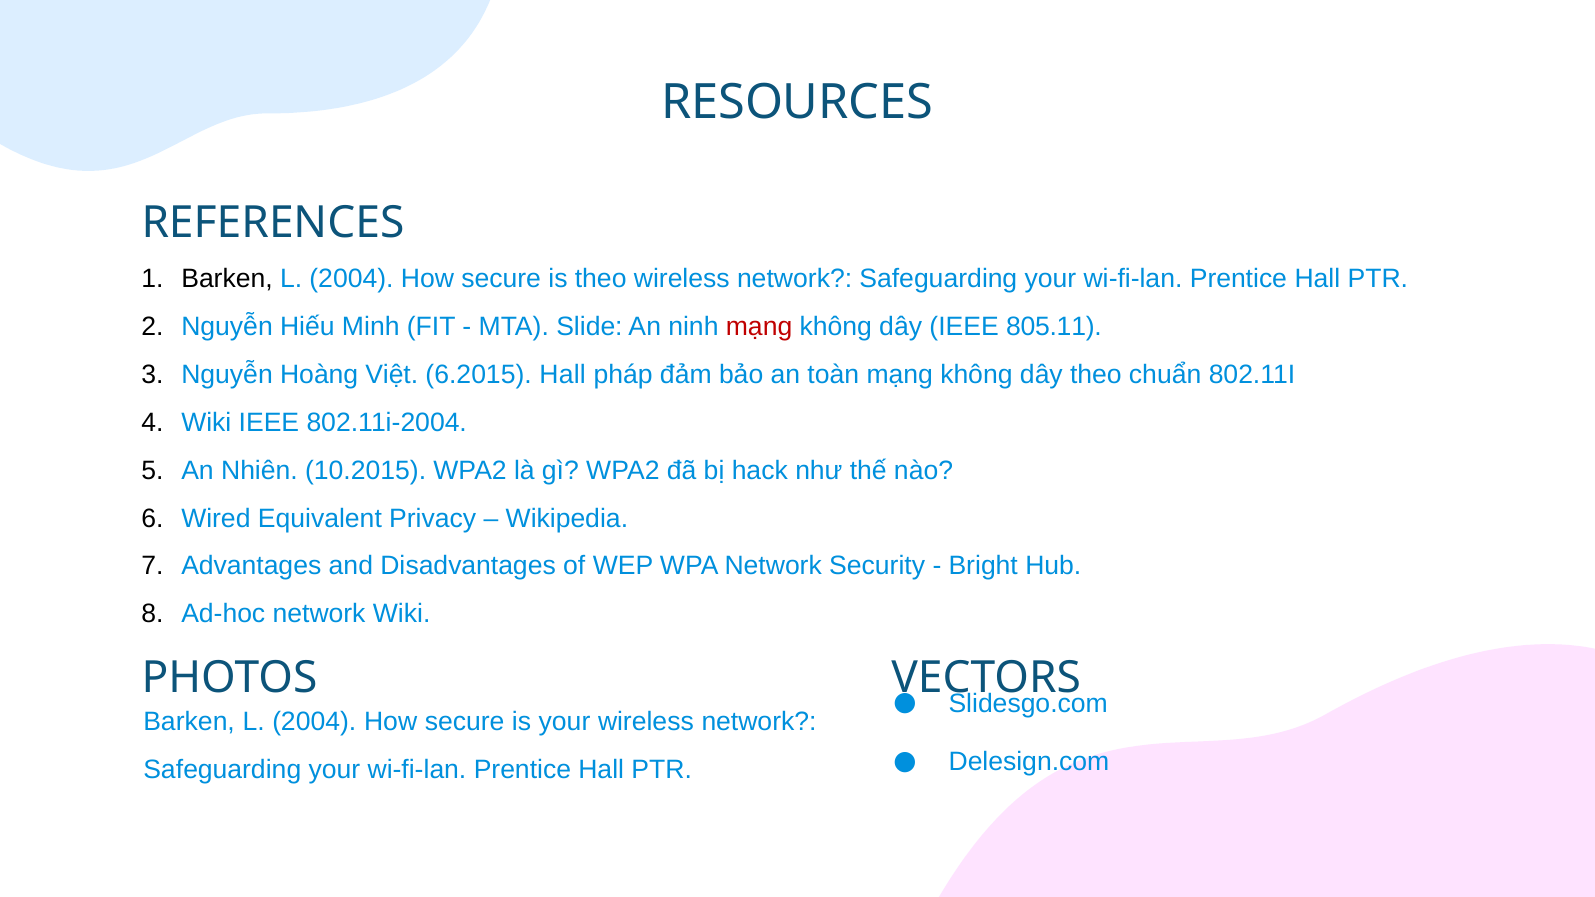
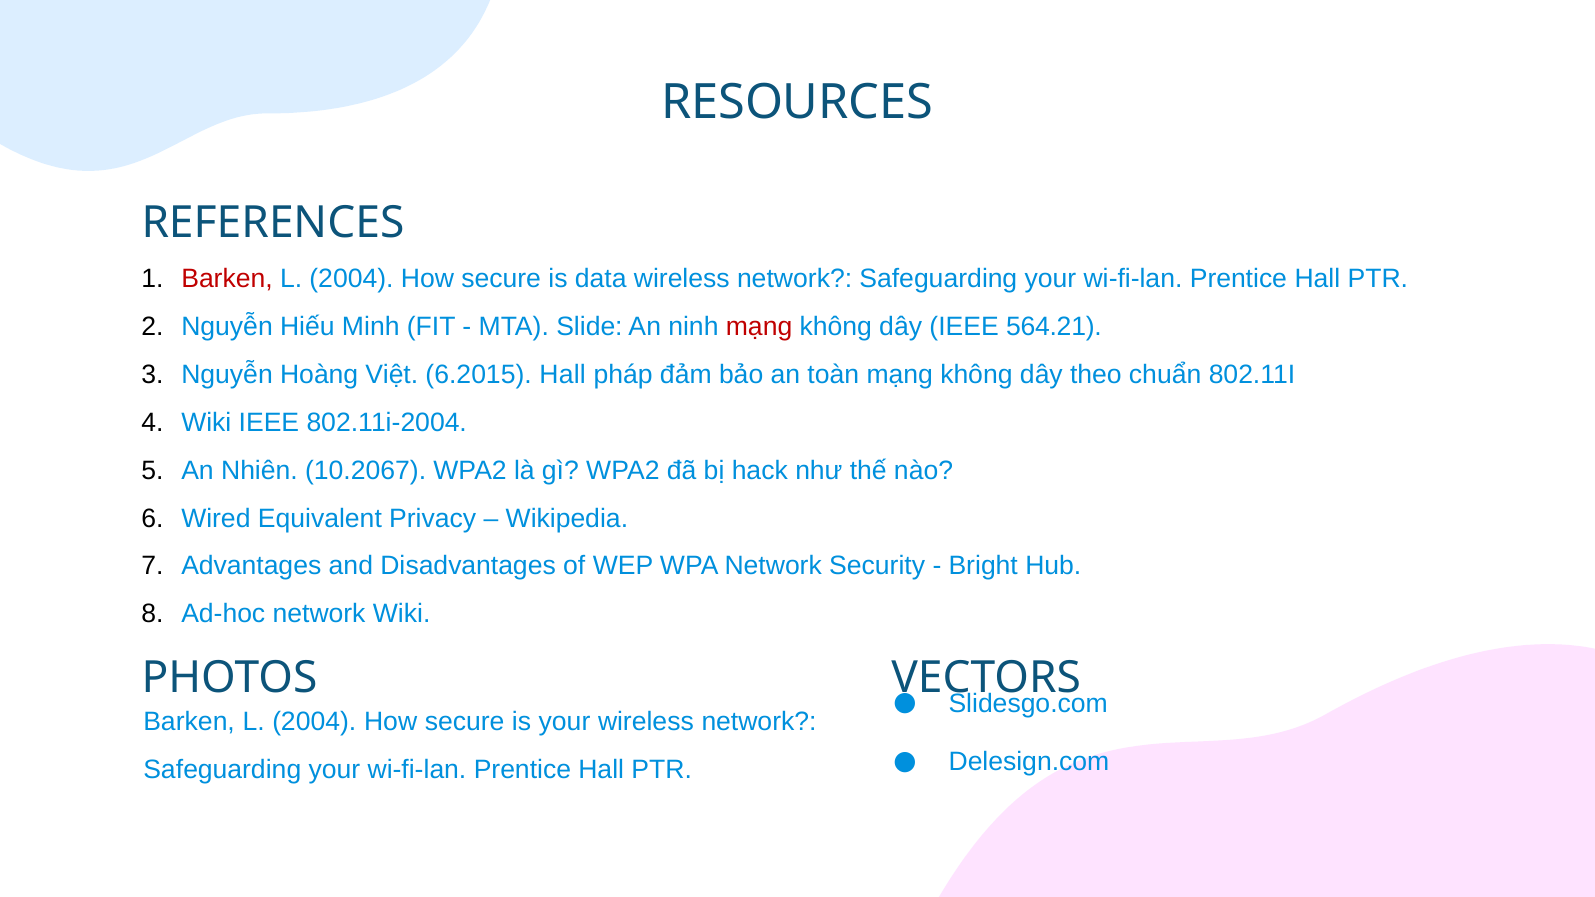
Barken colour: black -> red (227, 279)
is theo: theo -> data (601, 279)
805.11: 805.11 -> 564.21 (1054, 327)
10.2015: 10.2015 -> 10.2067 (366, 471)
